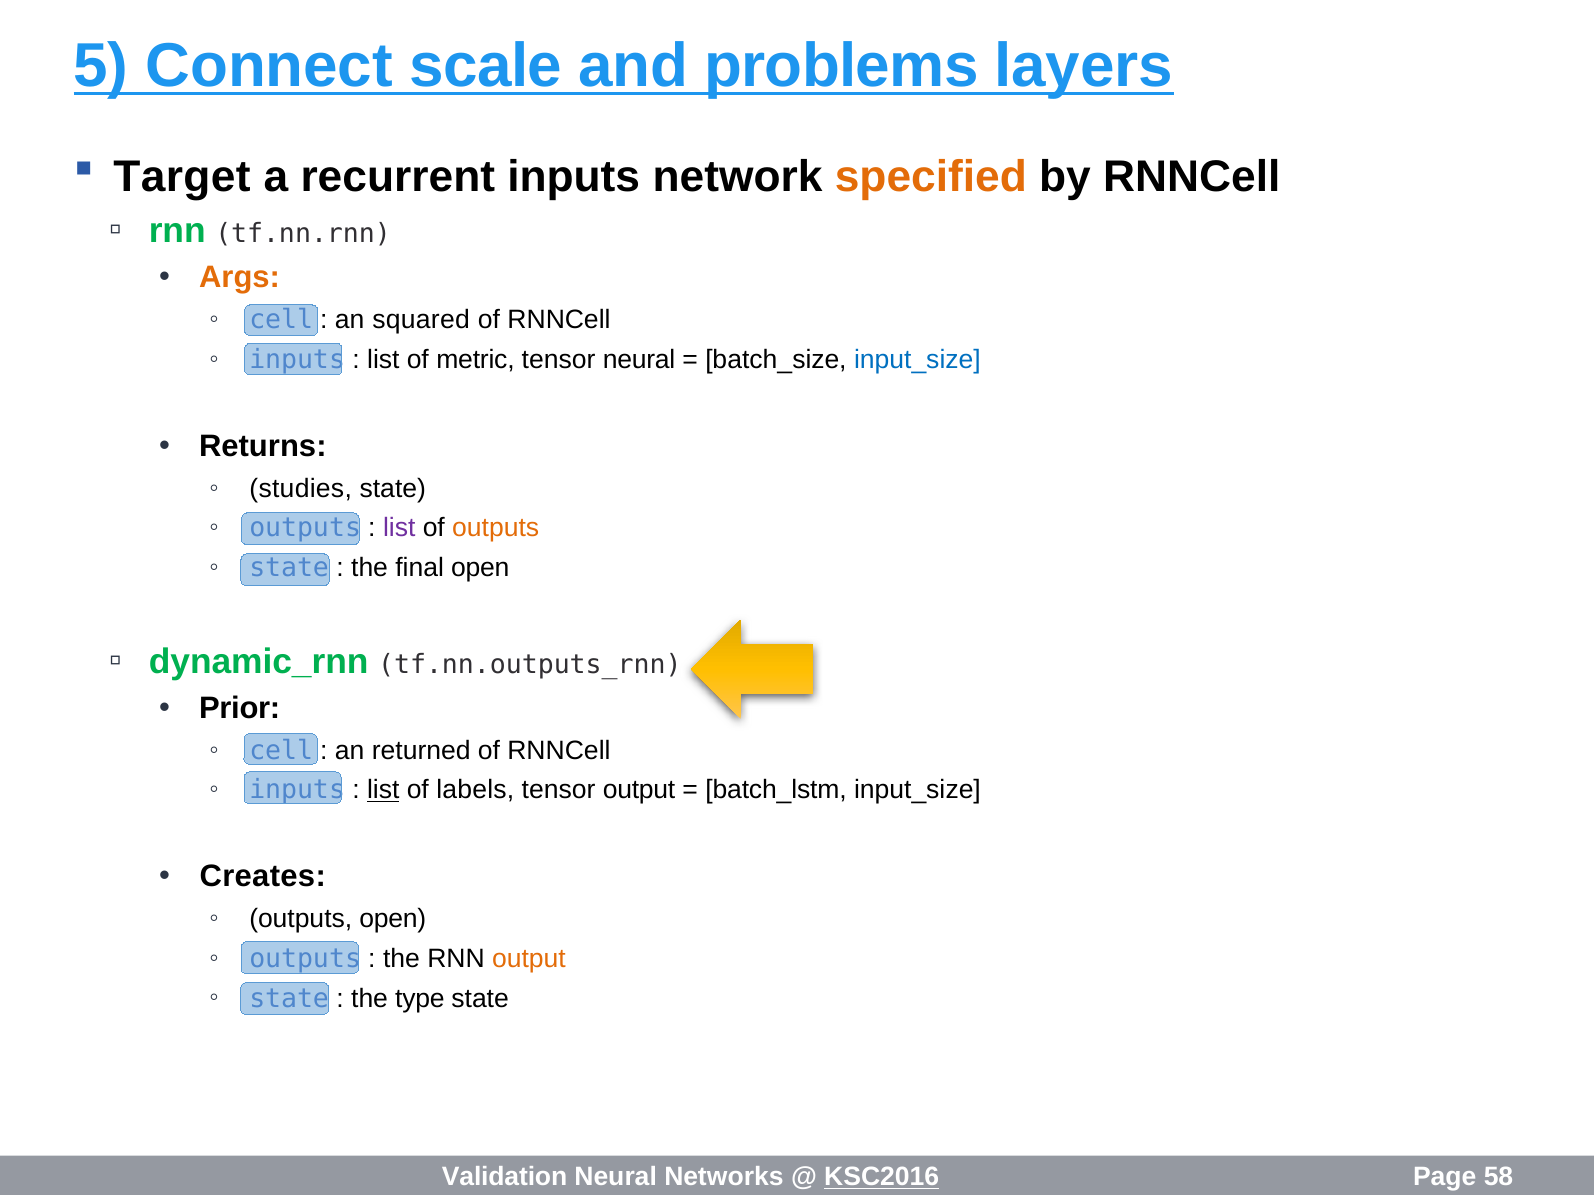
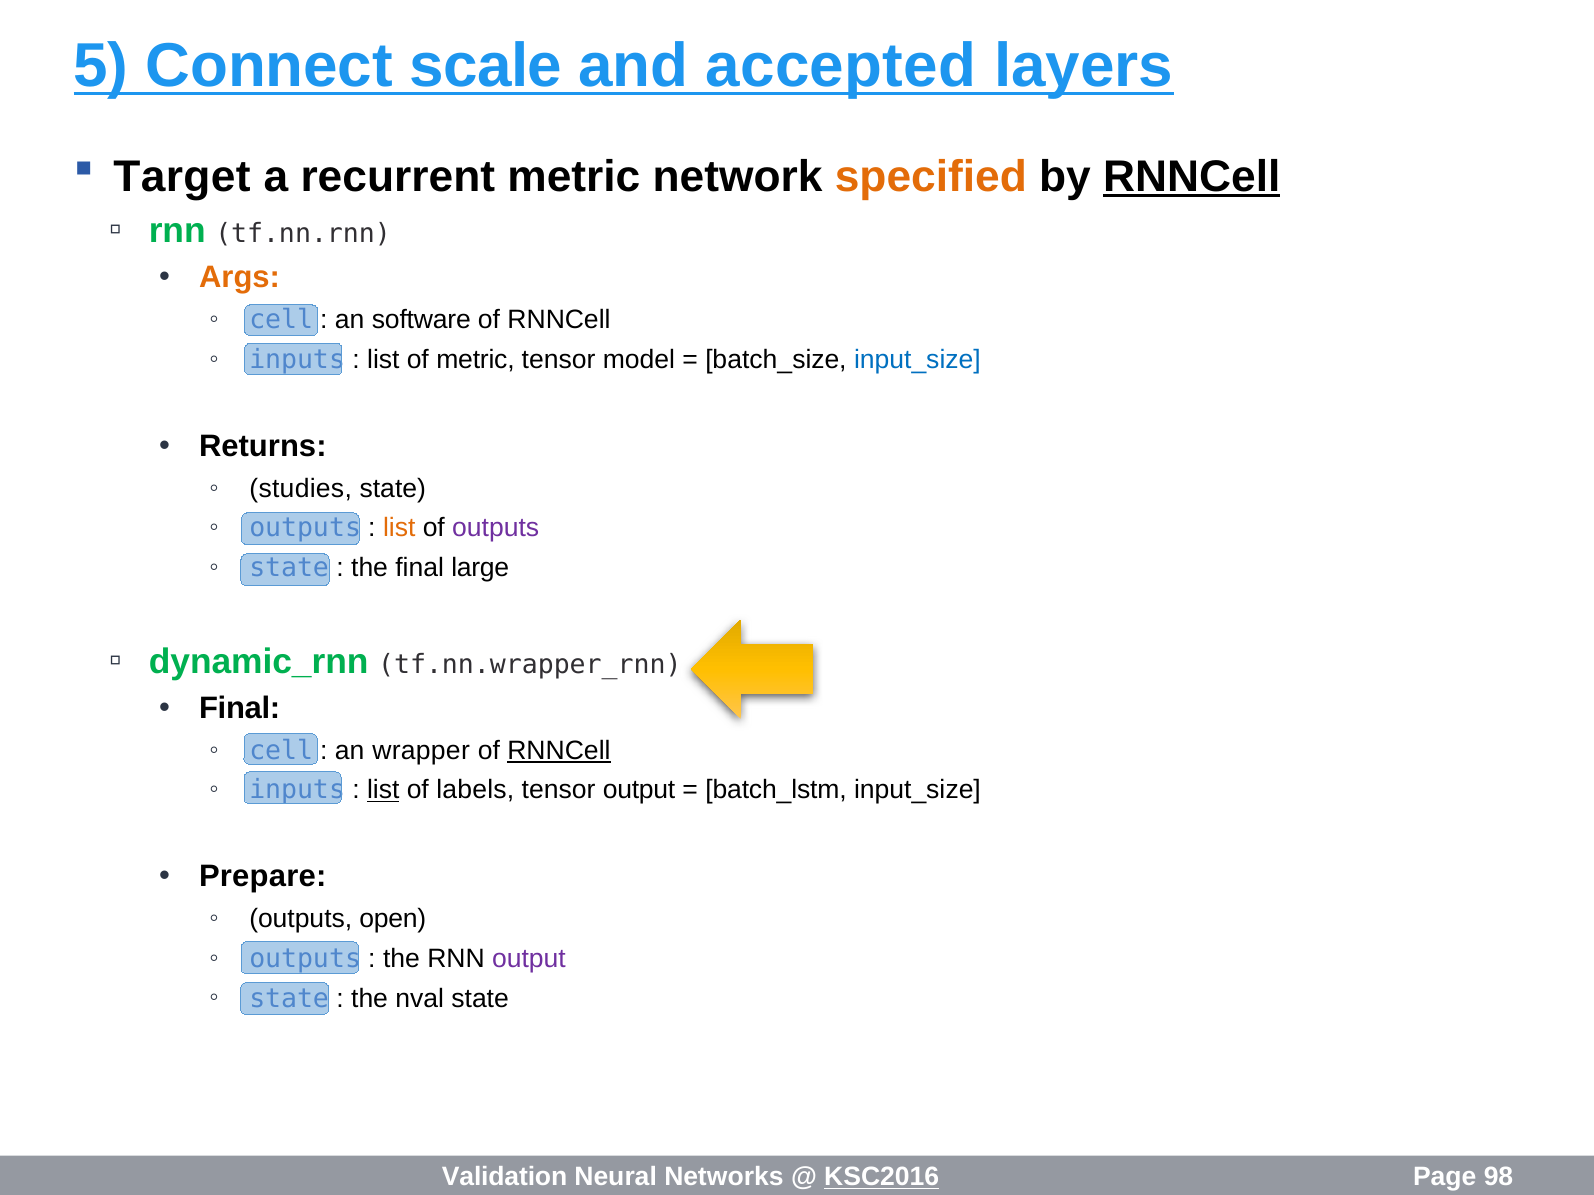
problems: problems -> accepted (841, 66)
recurrent inputs: inputs -> metric (574, 177)
RNNCell underline: none -> present (1192, 177)
squared: squared -> software (421, 320)
tensor neural: neural -> model (639, 360)
list colour: purple -> orange (399, 528)
outputs colour: orange -> purple (496, 528)
final open: open -> large (480, 568)
tf.nn.outputs_rnn: tf.nn.outputs_rnn -> tf.nn.wrapper_rnn (530, 665)
Prior: Prior -> Final (240, 709)
returned: returned -> wrapper (421, 751)
RNNCell underline: none -> present (559, 751)
Creates: Creates -> Prepare (263, 877)
output colour: orange -> purple (529, 959)
type: type -> nval (420, 999)
58: 58 -> 98 (1499, 1178)
